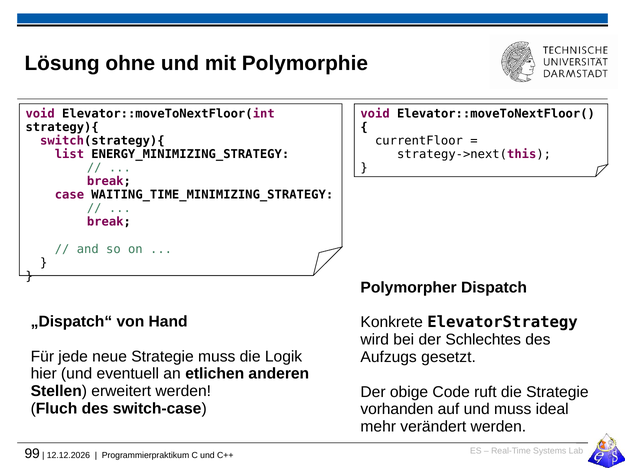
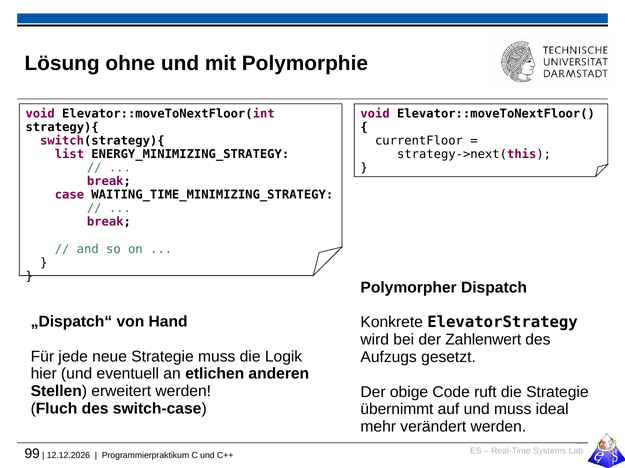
Schlechtes: Schlechtes -> Zahlenwert (483, 340)
vorhanden: vorhanden -> übernimmt (397, 410)
